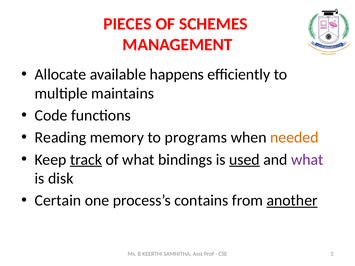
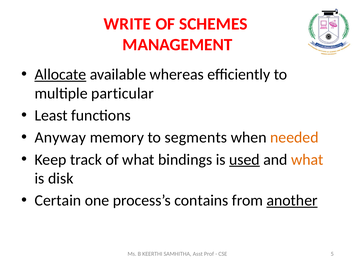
PIECES: PIECES -> WRITE (127, 24)
Allocate underline: none -> present (60, 74)
happens: happens -> whereas (177, 74)
maintains: maintains -> particular (123, 93)
Code: Code -> Least (51, 116)
Reading: Reading -> Anyway (60, 138)
programs: programs -> segments (196, 138)
track underline: present -> none (86, 160)
what colour: purple -> orange (307, 160)
